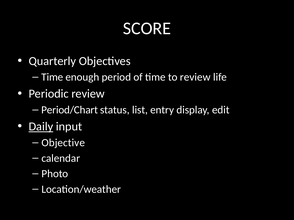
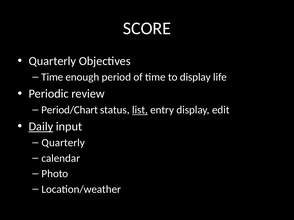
to review: review -> display (195, 77)
list underline: none -> present (140, 110)
Objective: Objective -> Quarterly (63, 143)
